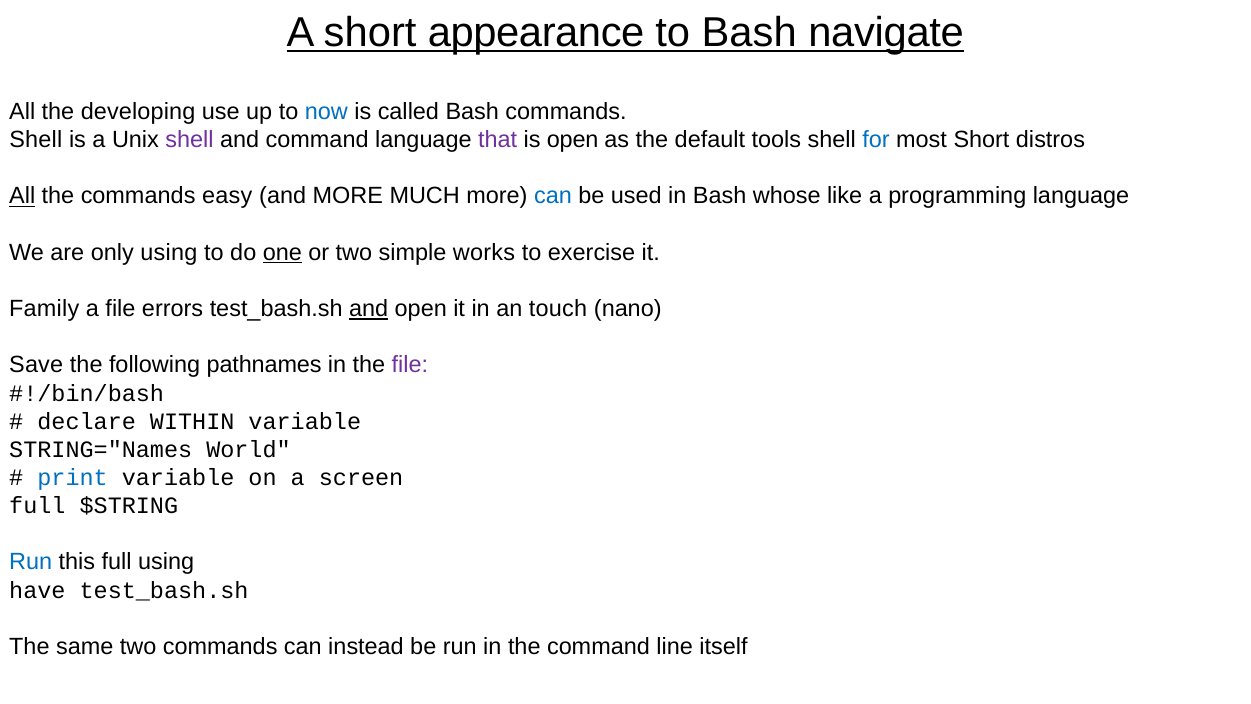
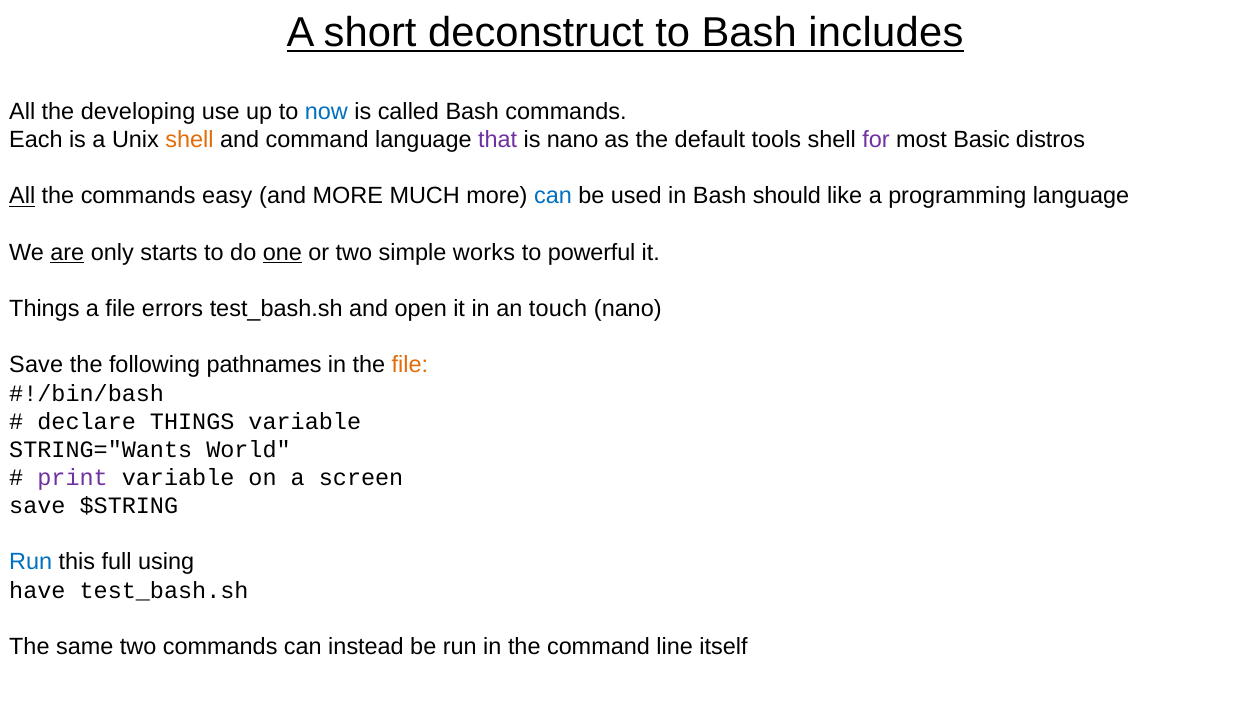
appearance: appearance -> deconstruct (536, 33)
navigate: navigate -> includes (886, 33)
Shell: Shell -> Each (36, 140)
shell colour: purple -> orange (190, 140)
is open: open -> nano (573, 140)
for colour: blue -> purple (876, 140)
most Short: Short -> Basic (982, 140)
whose: whose -> should (787, 196)
are underline: none -> present (67, 252)
only using: using -> starts (169, 252)
exercise: exercise -> powerful (592, 252)
Family: Family -> Things (44, 309)
and underline: present -> none (369, 309)
file colour: purple -> orange (410, 365)
declare WITHIN: WITHIN -> THINGS (192, 421)
STRING="Names: STRING="Names -> STRING="Wants (101, 449)
print colour: blue -> purple (73, 478)
full: full -> save (37, 506)
